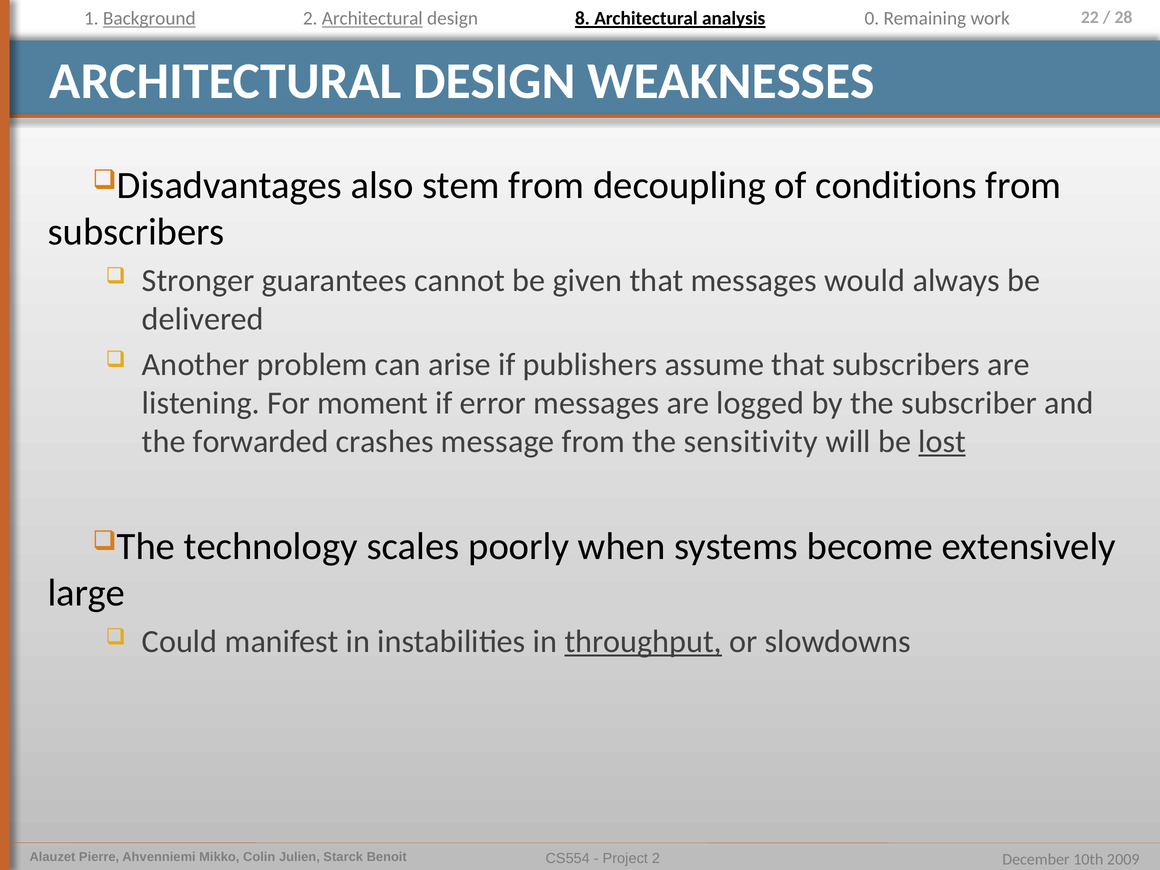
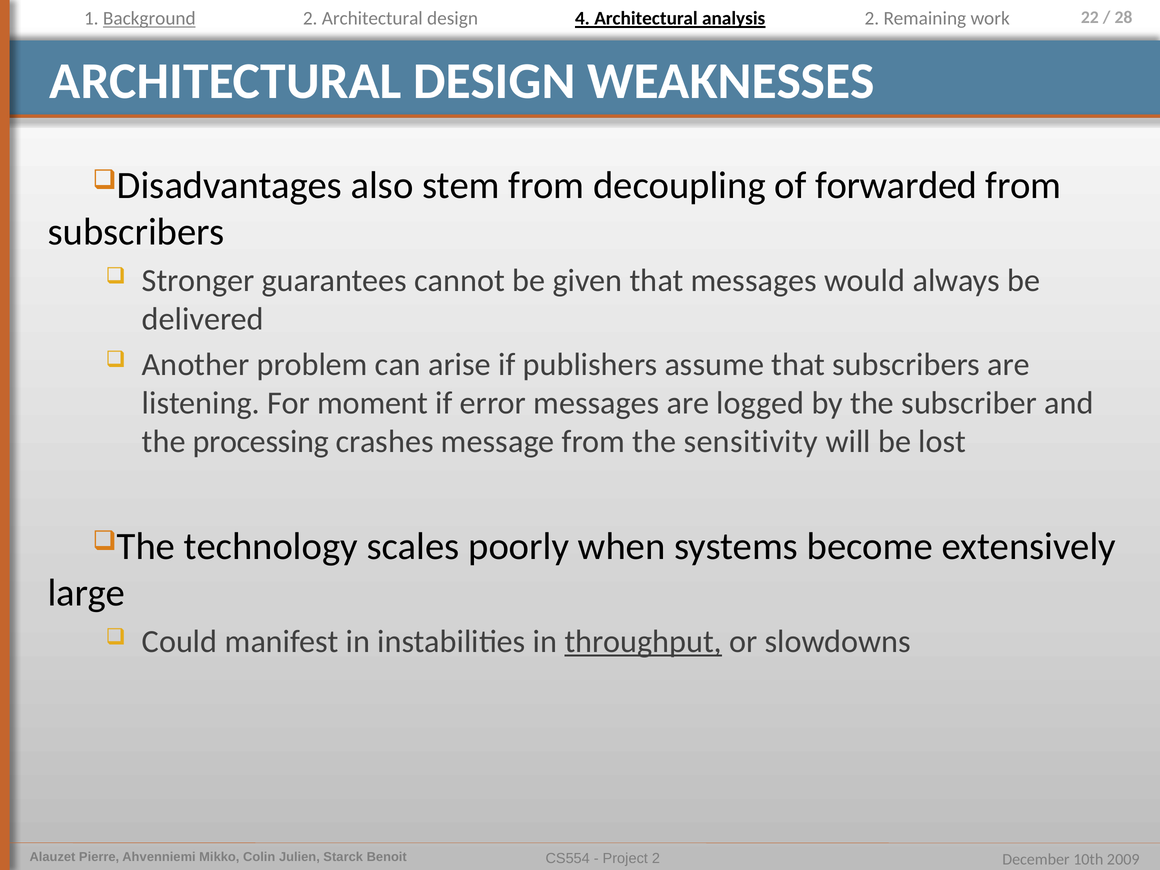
Architectural underline: present -> none (372, 19)
8: 8 -> 4 (582, 19)
analysis 0: 0 -> 2 (872, 19)
conditions: conditions -> forwarded (896, 186)
forwarded: forwarded -> processing (261, 442)
lost underline: present -> none (942, 442)
